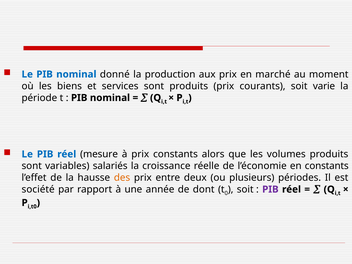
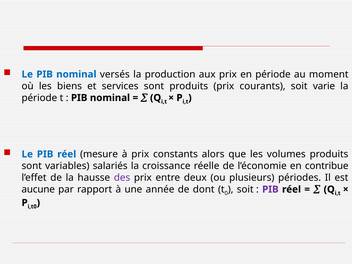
donné: donné -> versés (115, 74)
en marché: marché -> période (273, 74)
en constants: constants -> contribue (327, 166)
des colour: orange -> purple (122, 178)
société: société -> aucune (38, 189)
